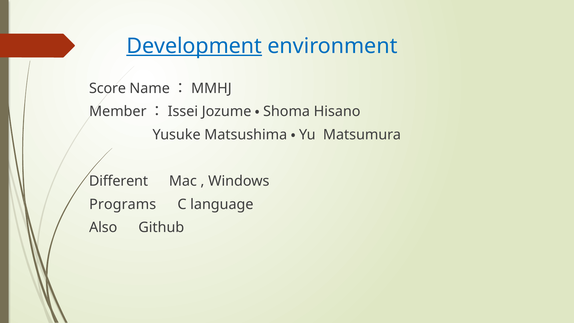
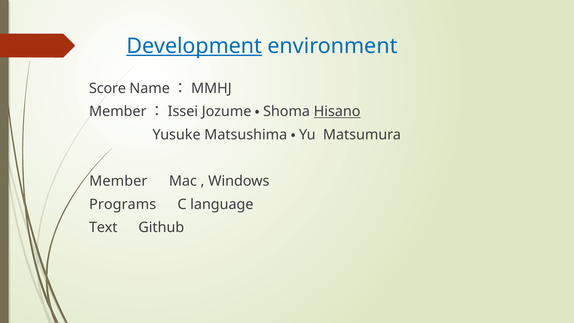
Hisano underline: none -> present (337, 111)
Different: Different -> Member (118, 181)
Also: Also -> Text (103, 227)
